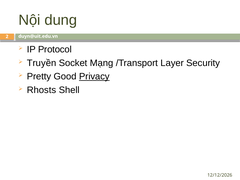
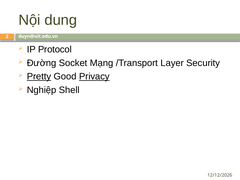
Truyền: Truyền -> Đường (42, 63)
Pretty underline: none -> present (39, 77)
Rhosts: Rhosts -> Nghiệp (42, 90)
